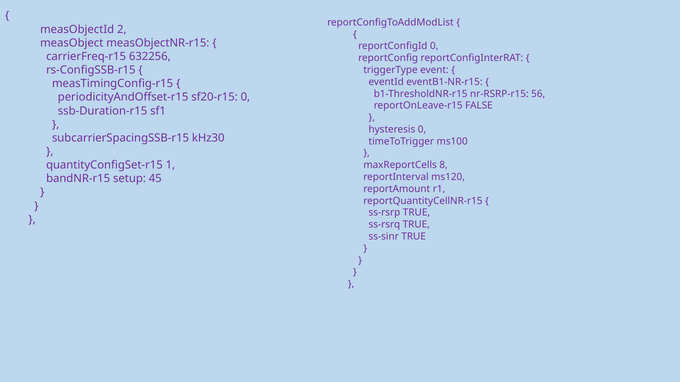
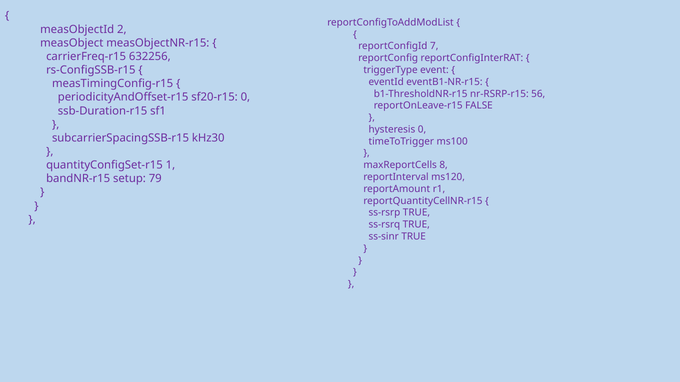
reportConfigId 0: 0 -> 7 (434, 46)
45: 45 -> 79 (155, 179)
